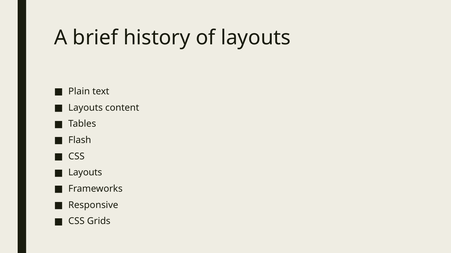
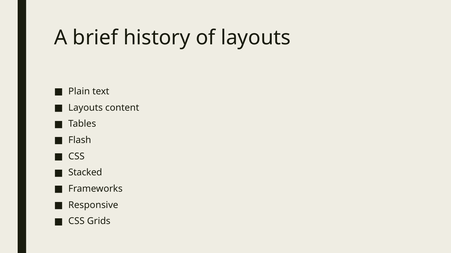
Layouts: Layouts -> Stacked (85, 173)
